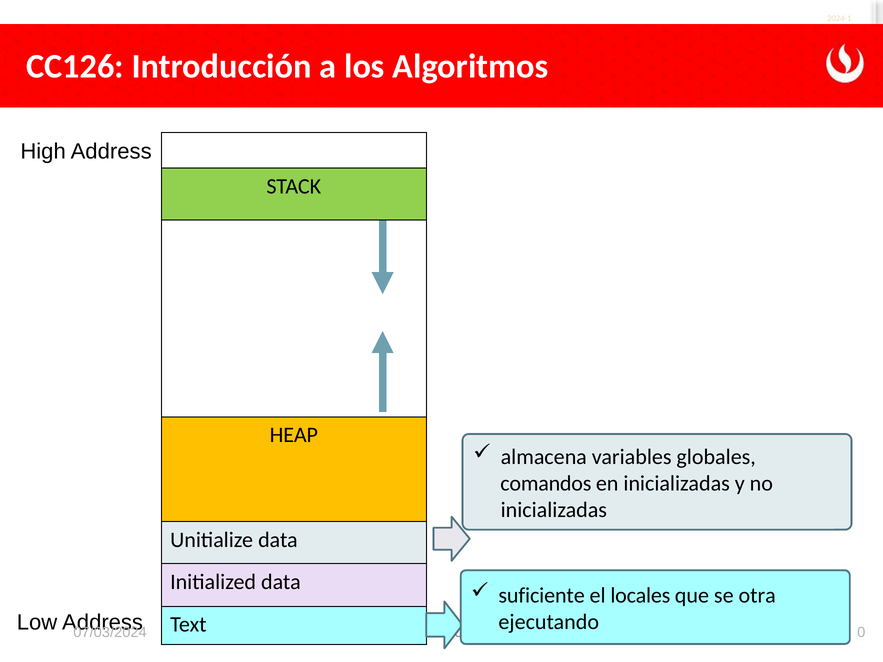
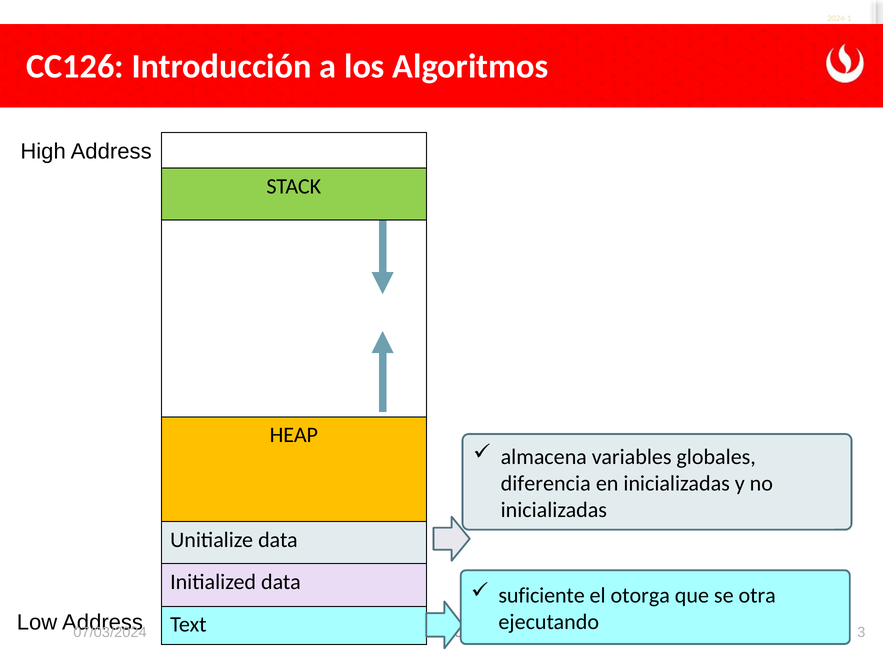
comandos: comandos -> diferencia (546, 484)
locales: locales -> otorga (640, 596)
0: 0 -> 3 (861, 632)
